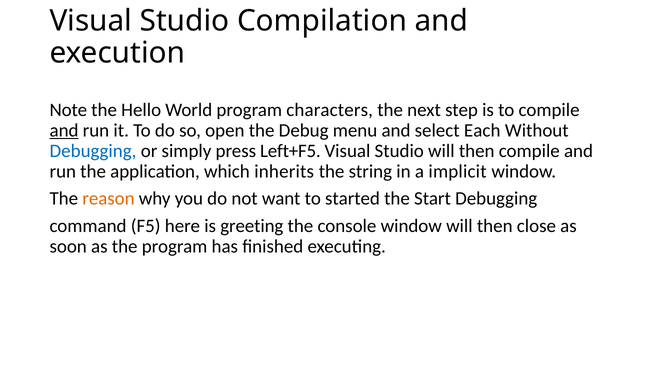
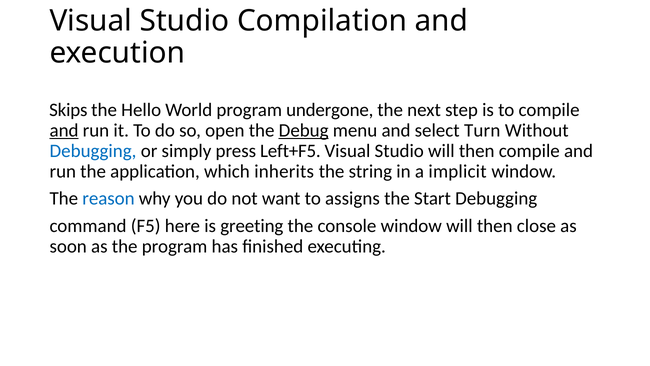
Note: Note -> Skips (68, 110)
characters: characters -> undergone (330, 110)
Debug underline: none -> present (304, 130)
Each: Each -> Turn (482, 130)
reason colour: orange -> blue (108, 198)
started: started -> assigns (352, 198)
